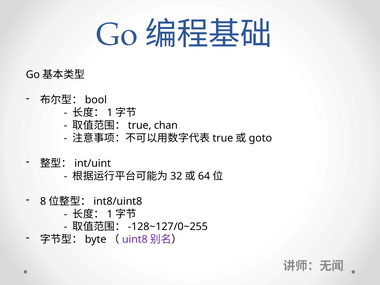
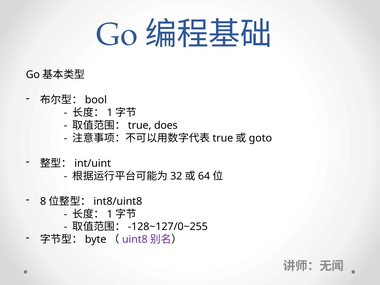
chan: chan -> does (166, 125)
